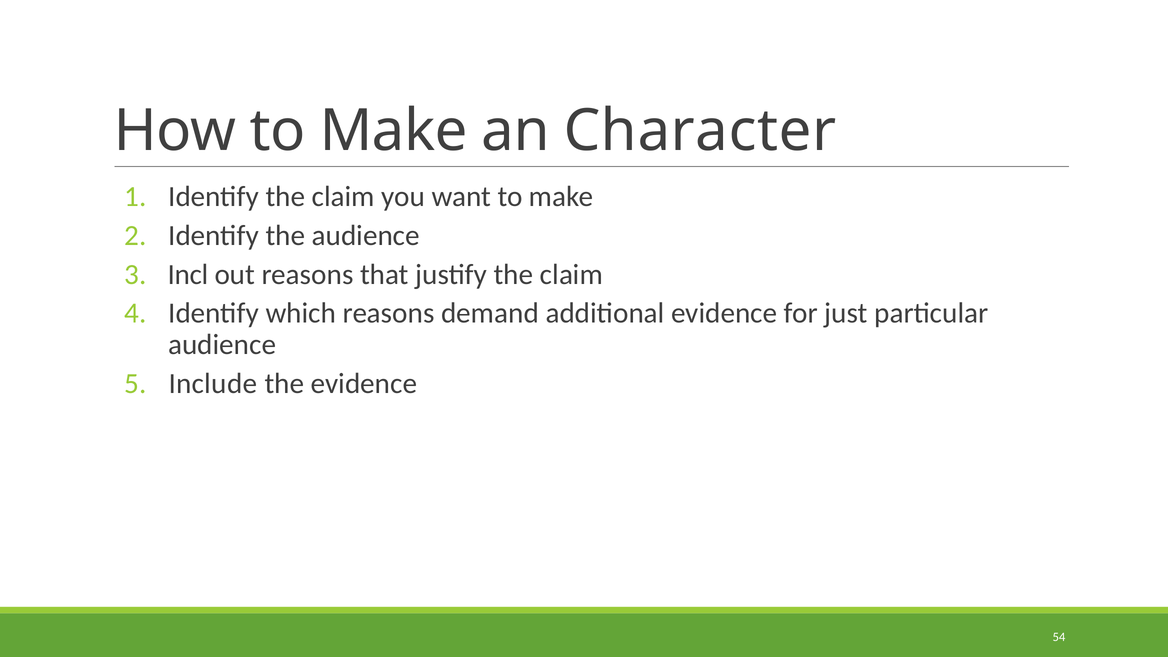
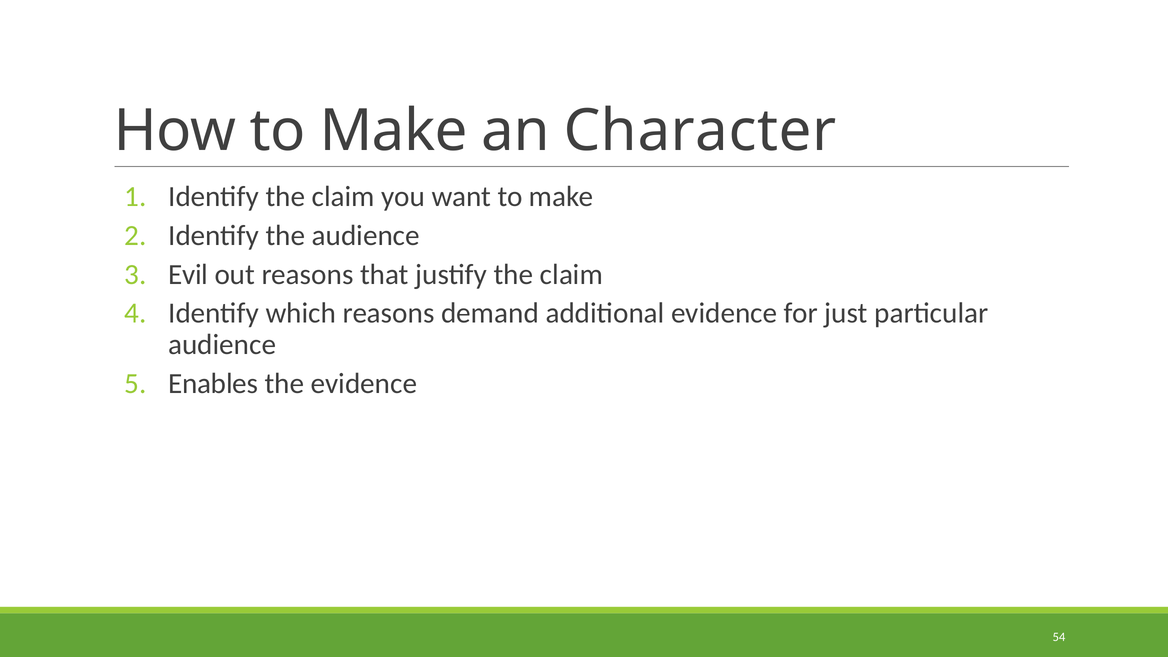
Incl: Incl -> Evil (188, 274)
Include: Include -> Enables (213, 384)
